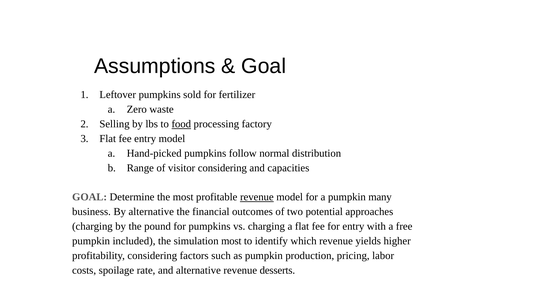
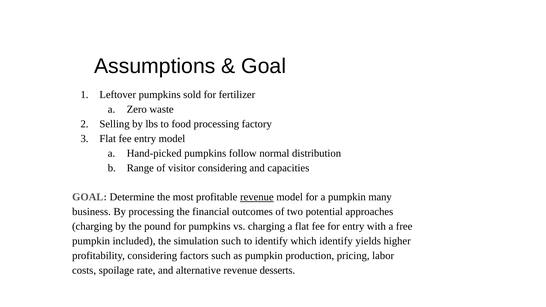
food underline: present -> none (181, 124)
By alternative: alternative -> processing (151, 212)
simulation most: most -> such (231, 241)
which revenue: revenue -> identify (336, 241)
